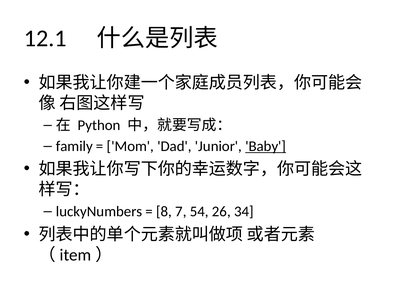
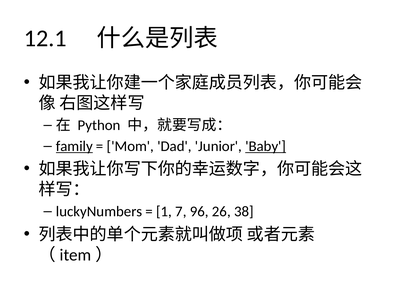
family underline: none -> present (74, 146)
8: 8 -> 1 (164, 212)
54: 54 -> 96 (199, 212)
34: 34 -> 38 (244, 212)
